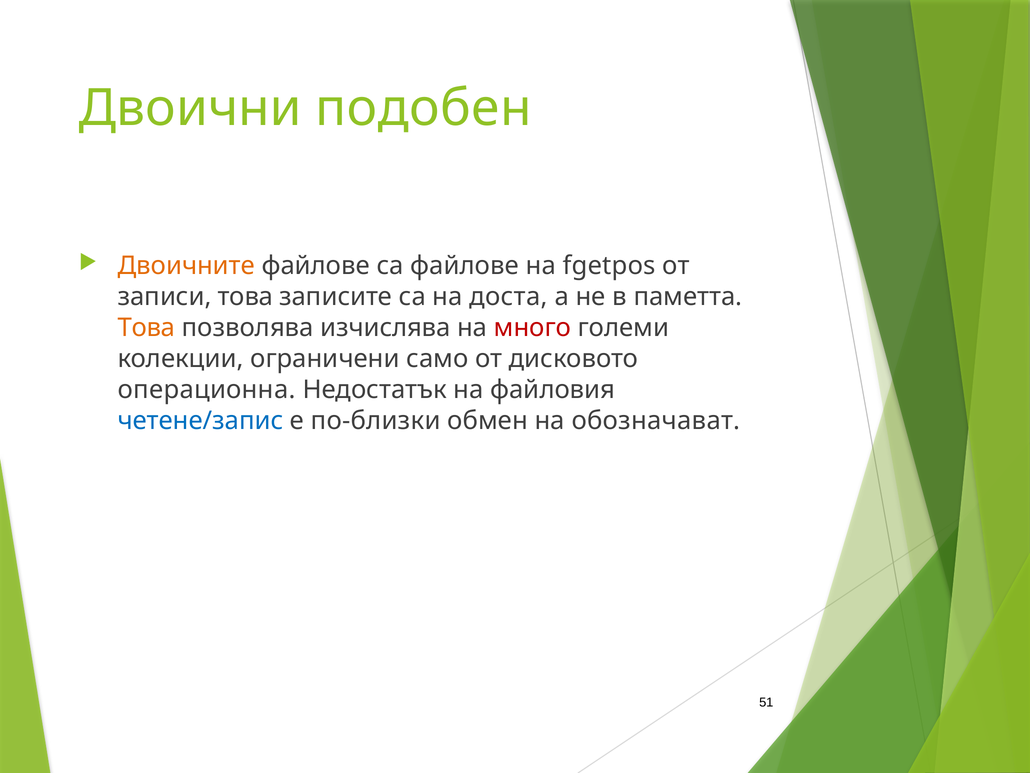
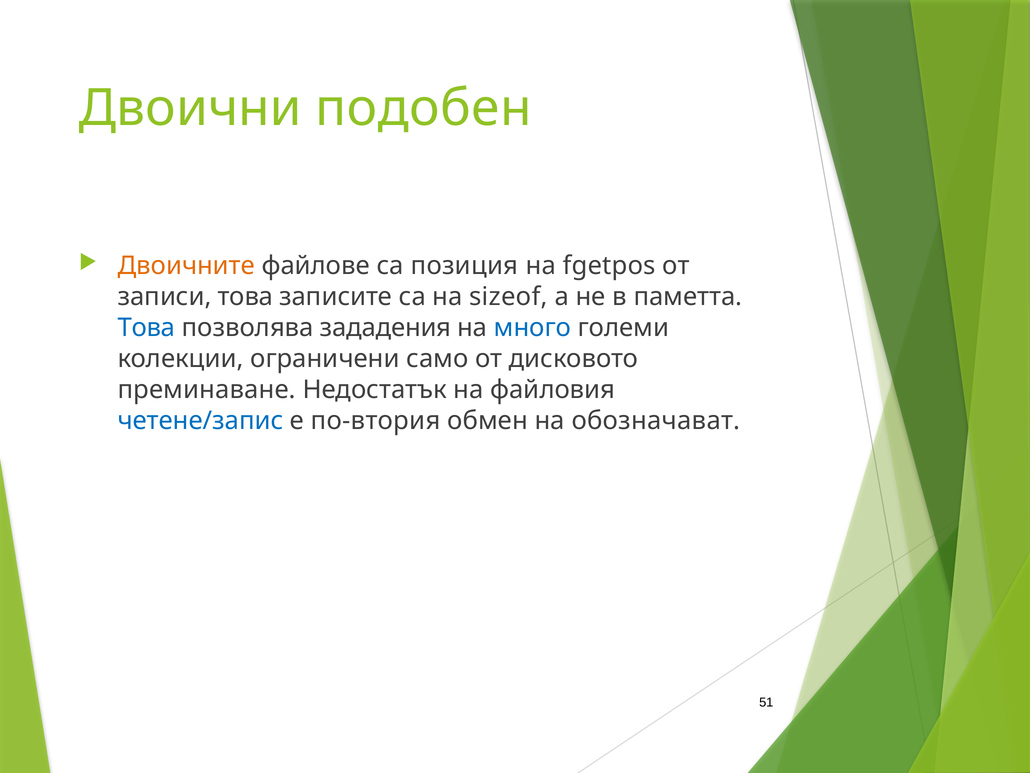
са файлове: файлове -> позиция (465, 266)
доста: доста -> sizeof (509, 297)
Това colour: orange -> blue (146, 328)
изчислява: изчислява -> зададения (386, 328)
много colour: red -> blue (533, 328)
операционна: операционна -> преминаване (207, 389)
по-близки: по-близки -> по-втория (376, 420)
